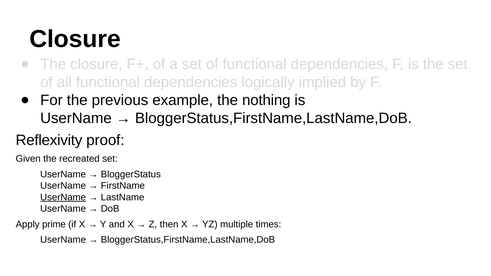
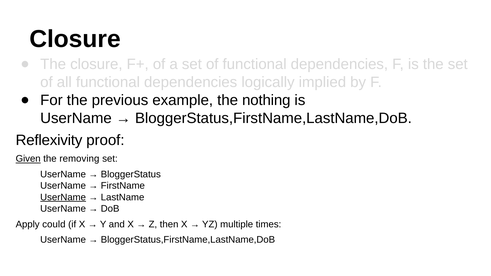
Given underline: none -> present (28, 159)
recreated: recreated -> removing (79, 159)
prime: prime -> could (54, 224)
